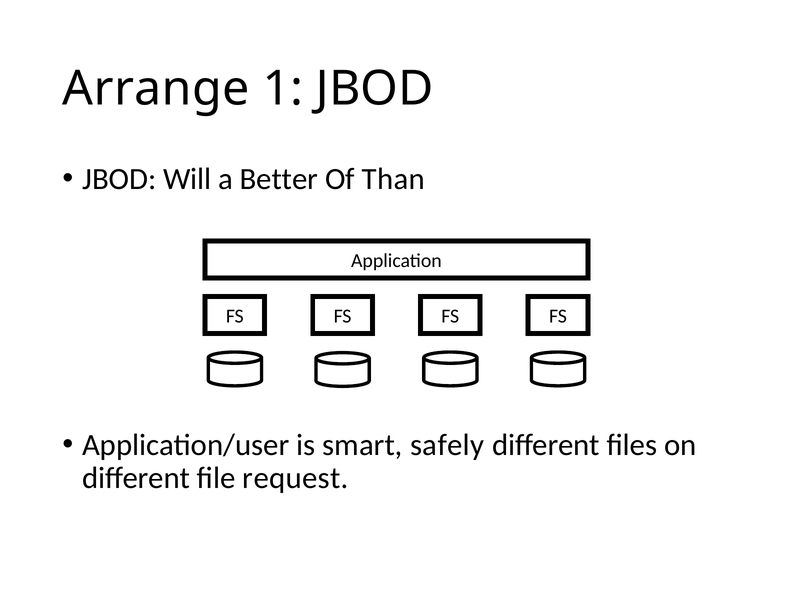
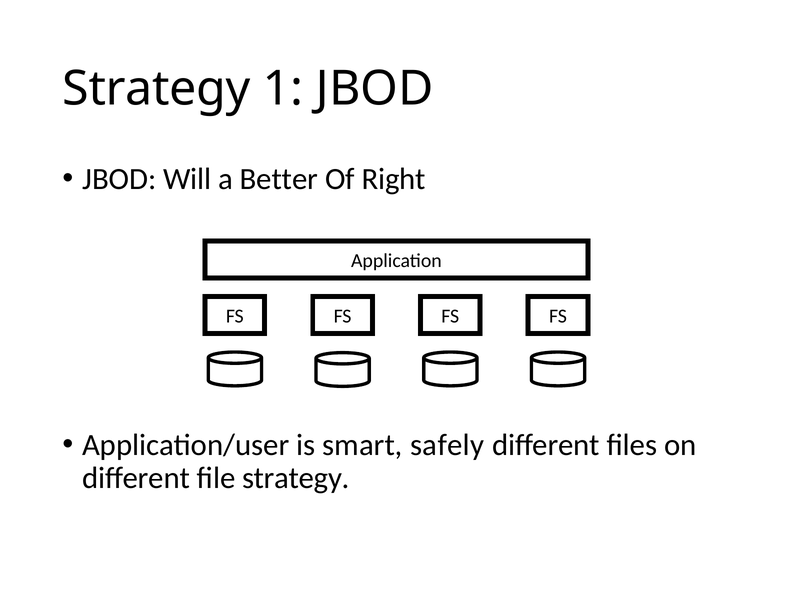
Arrange: Arrange -> Strategy (156, 89)
Than: Than -> Right (394, 179)
file request: request -> strategy (296, 478)
